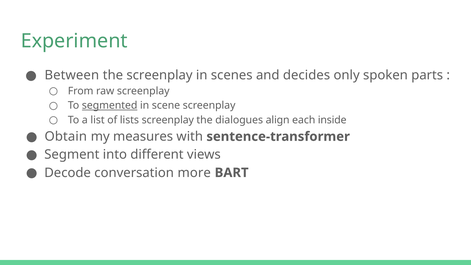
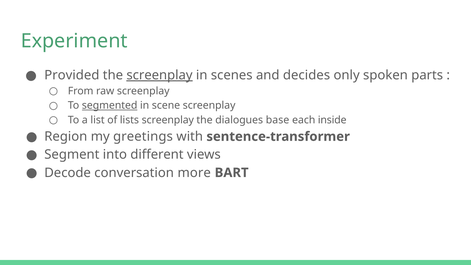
Between: Between -> Provided (72, 75)
screenplay underline: none -> present (159, 75)
align: align -> base (278, 120)
Obtain: Obtain -> Region (66, 137)
measures: measures -> greetings (143, 137)
